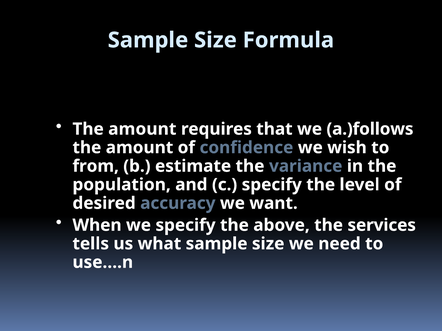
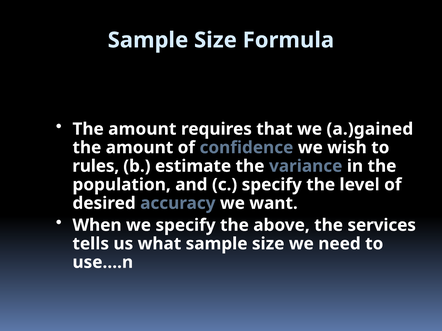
a.)follows: a.)follows -> a.)gained (370, 129)
from: from -> rules (96, 166)
